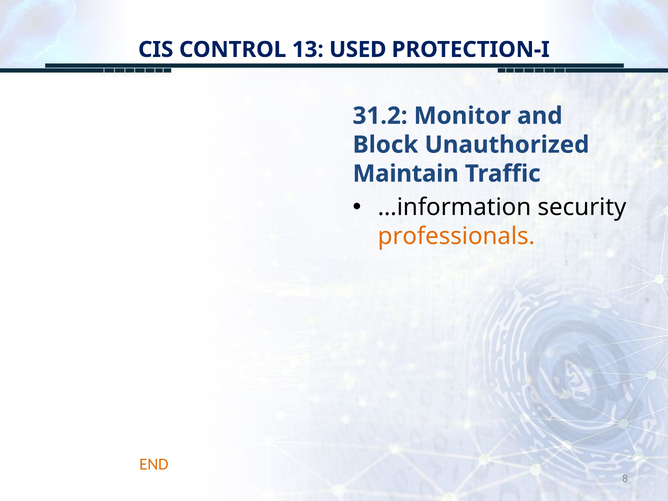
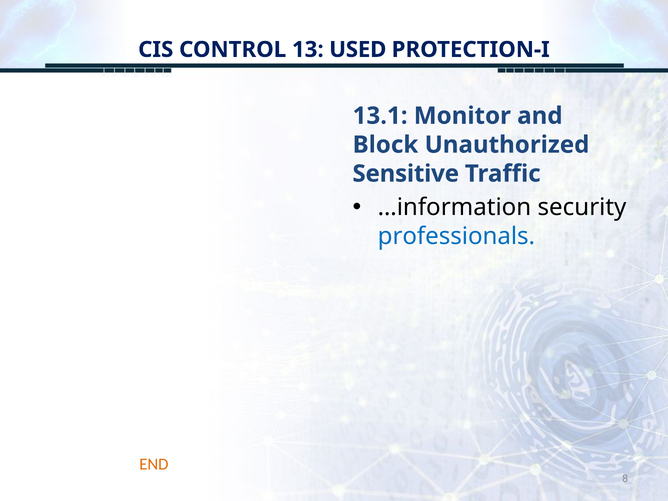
31.2: 31.2 -> 13.1 (380, 116)
Maintain: Maintain -> Sensitive (406, 174)
professionals colour: orange -> blue (456, 236)
